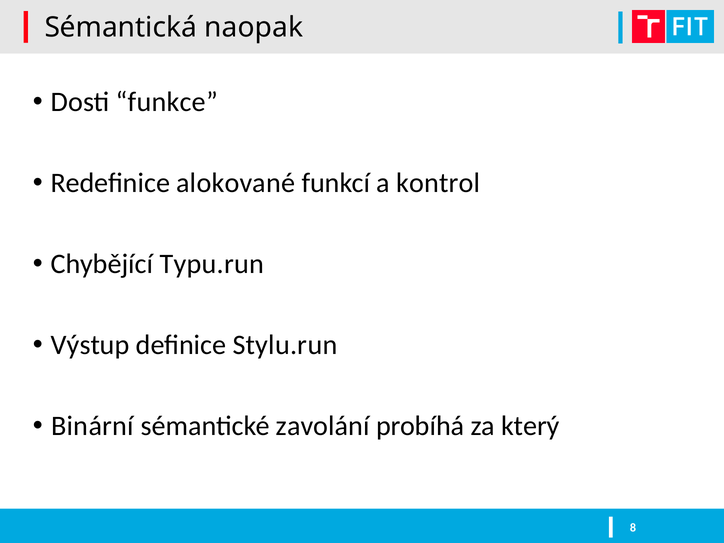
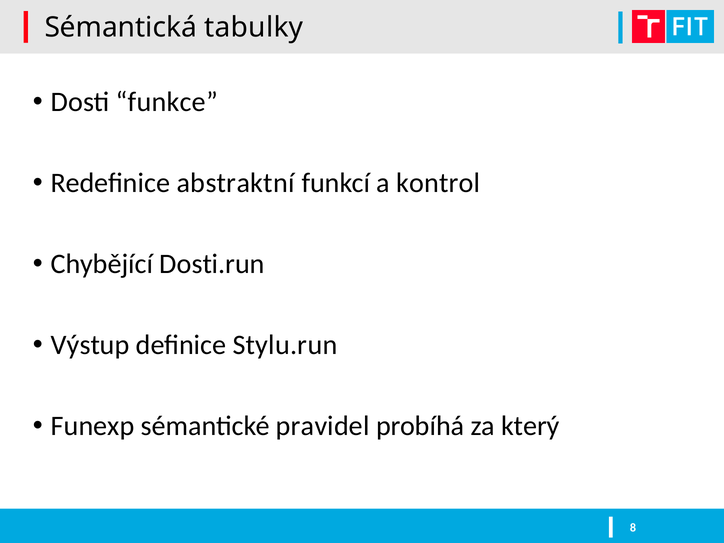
naopak: naopak -> tabulky (254, 28)
alokované: alokované -> abstraktní (236, 183)
Typu.run: Typu.run -> Dosti.run (212, 264)
Binární: Binární -> Funexp (93, 426)
zavolání: zavolání -> pravidel (323, 426)
